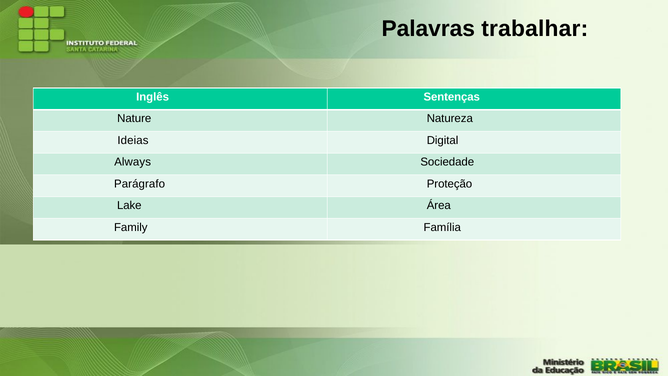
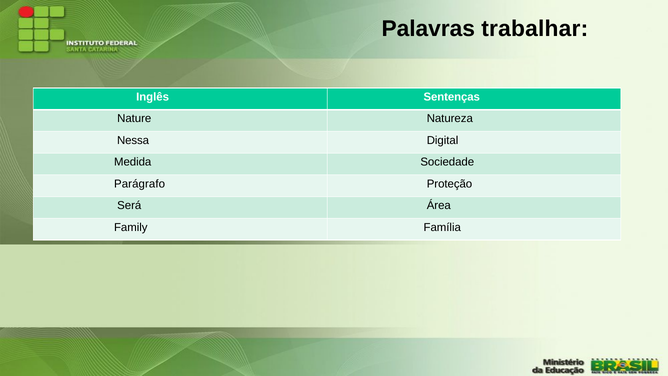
Ideias: Ideias -> Nessa (133, 140)
Always: Always -> Medida (133, 162)
Lake: Lake -> Será (129, 205)
